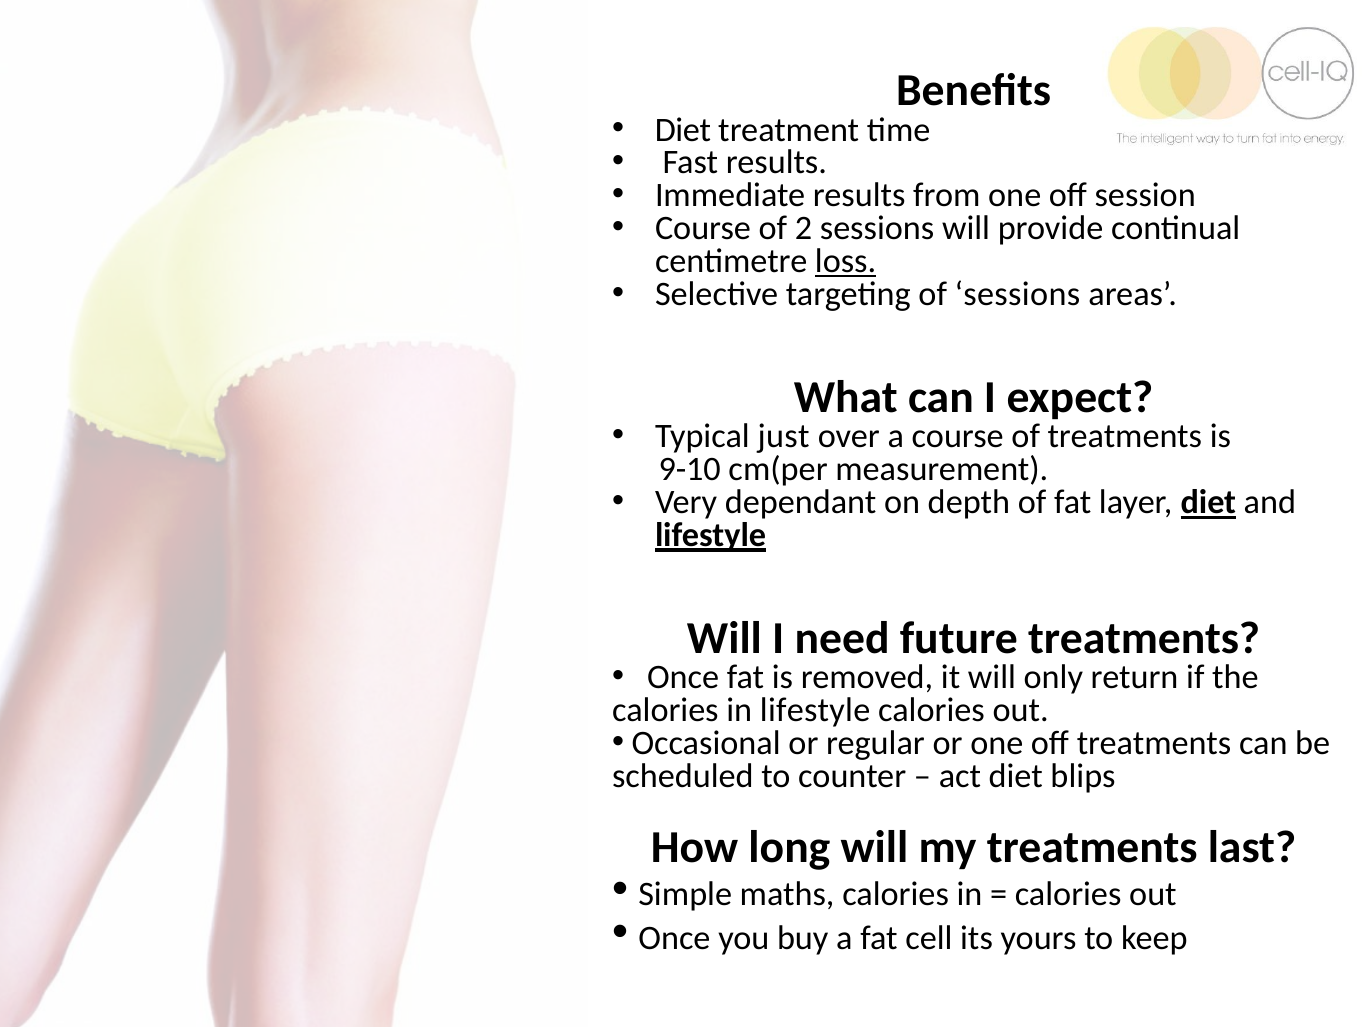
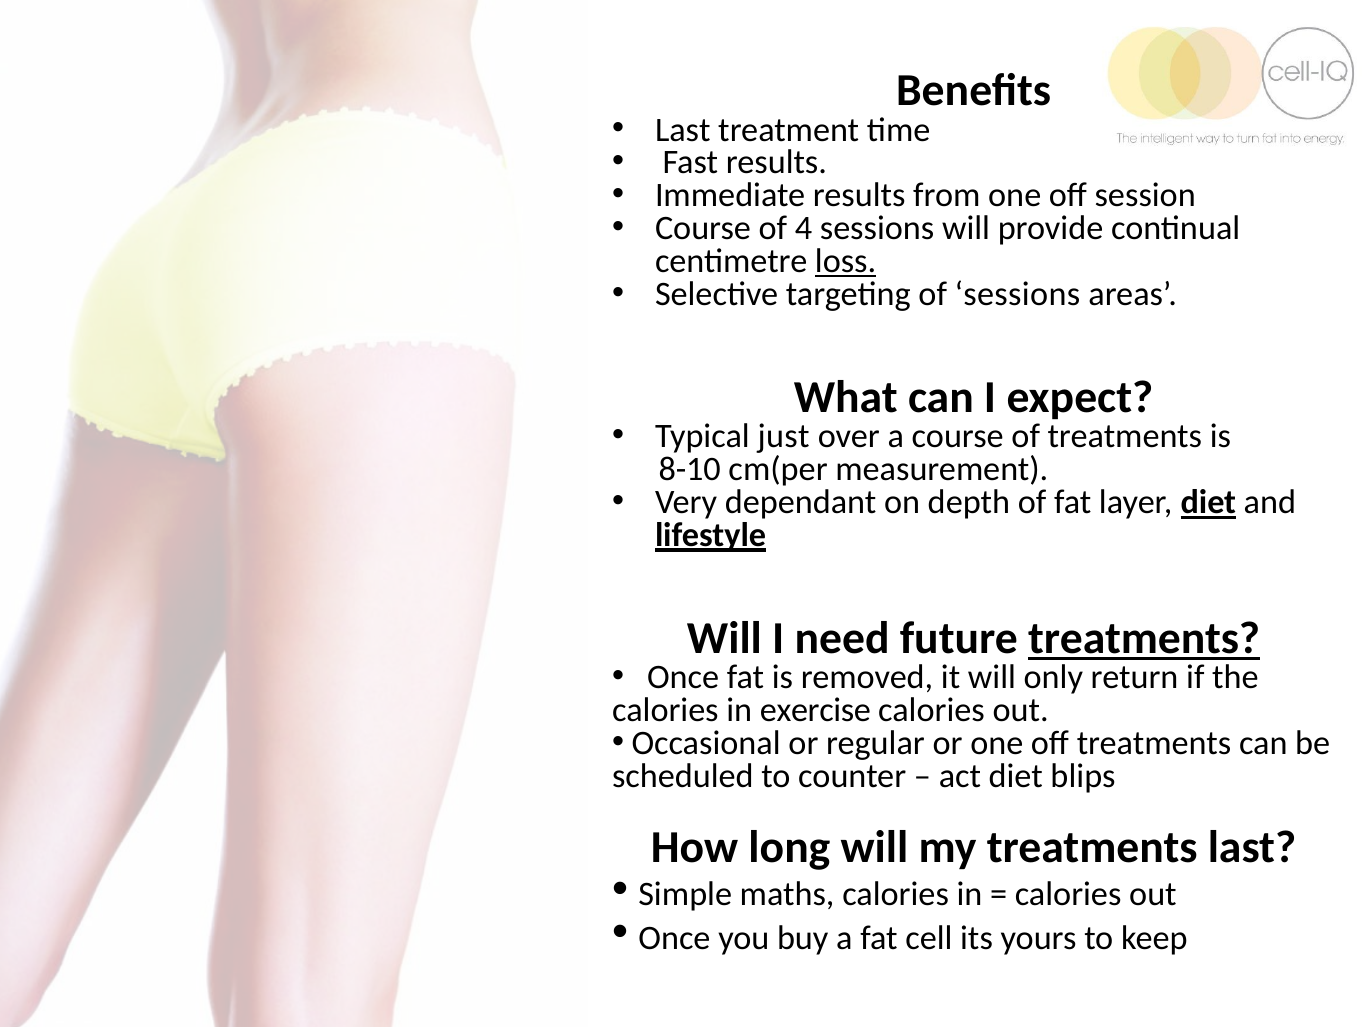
Diet: Diet -> Last (683, 130)
2: 2 -> 4 (804, 229)
9-10: 9-10 -> 8-10 (690, 470)
treatments underline: none -> present (1144, 639)
in lifestyle: lifestyle -> exercise (815, 711)
